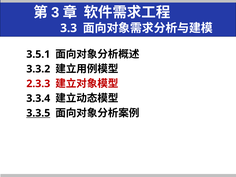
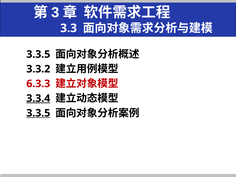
3.5.1: 3.5.1 -> 3.3.5 (38, 54)
2.3.3: 2.3.3 -> 6.3.3 (38, 84)
3.3.4 underline: none -> present (38, 98)
